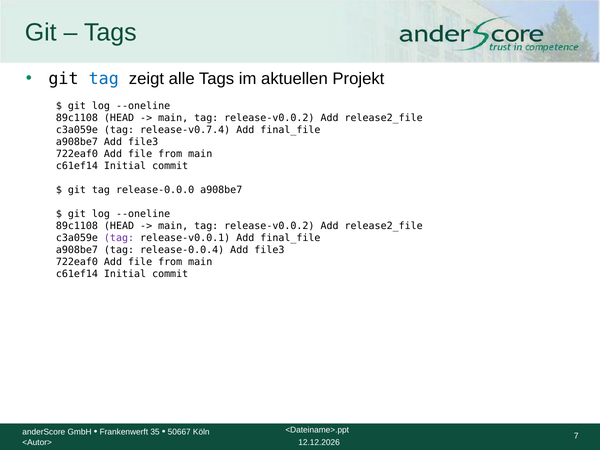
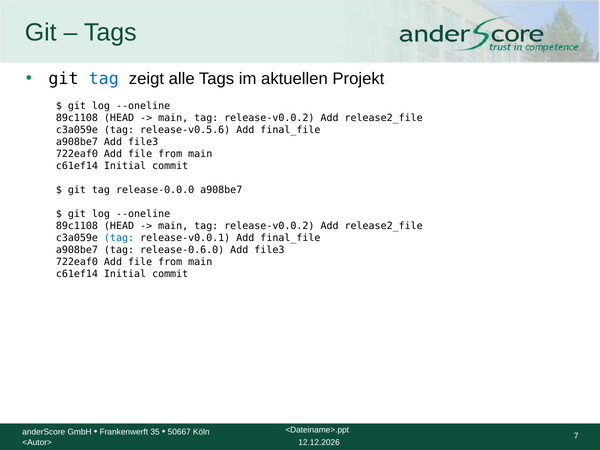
release-v0.7.4: release-v0.7.4 -> release-v0.5.6 (185, 130)
tag colour: purple -> blue (119, 238)
release-0.0.4: release-0.0.4 -> release-0.6.0 (182, 250)
